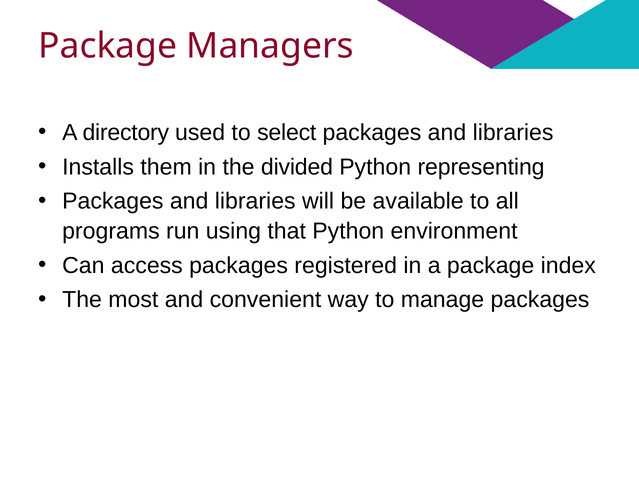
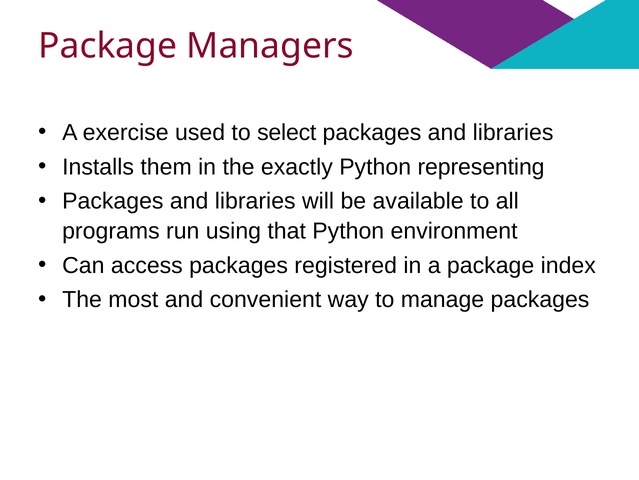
directory: directory -> exercise (126, 132)
divided: divided -> exactly (297, 167)
